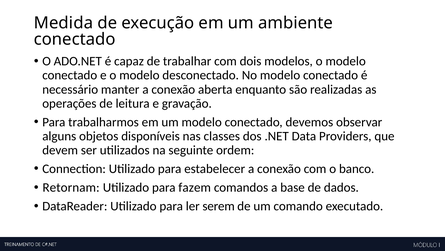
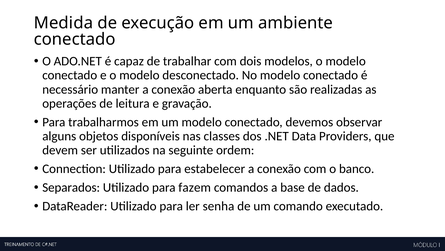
Retornam: Retornam -> Separados (71, 187)
serem: serem -> senha (218, 206)
